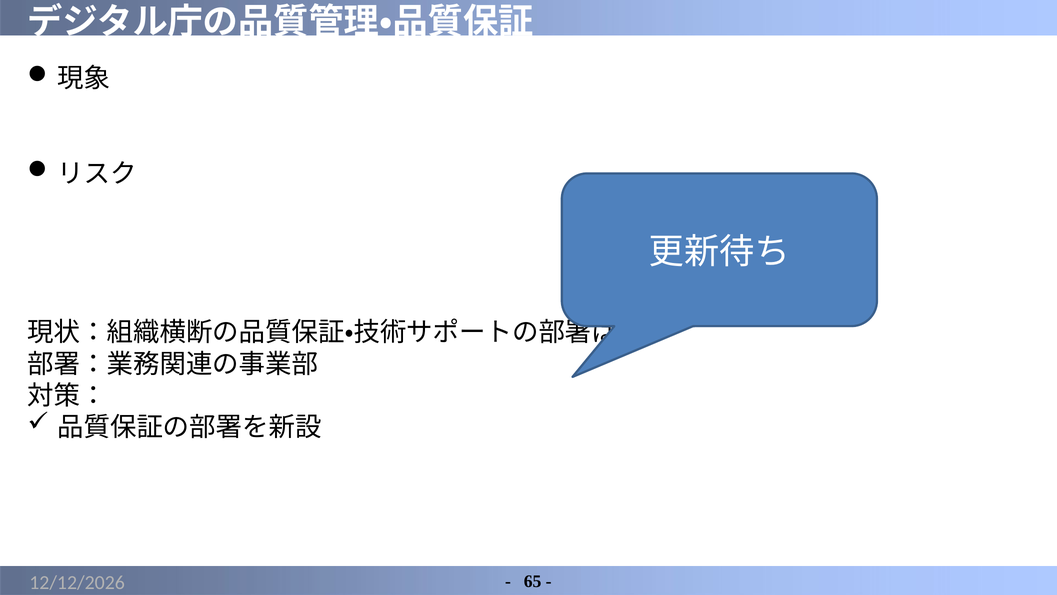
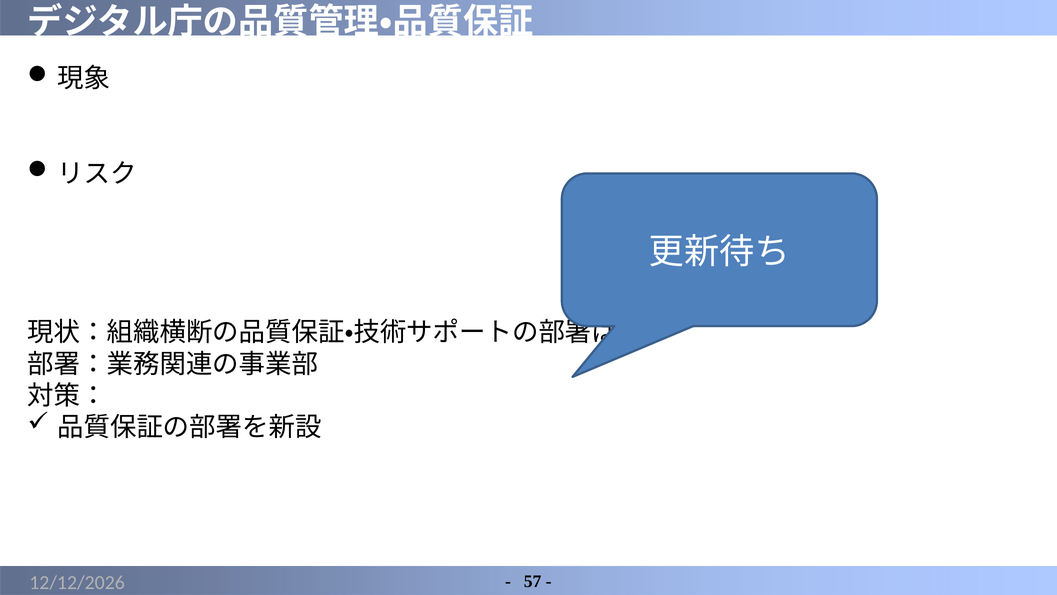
65: 65 -> 57 (533, 581)
